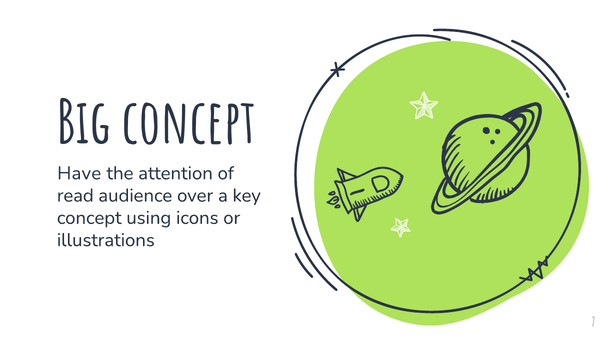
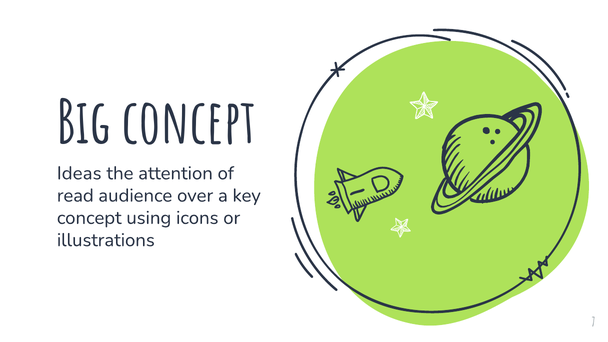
Have: Have -> Ideas (79, 173)
